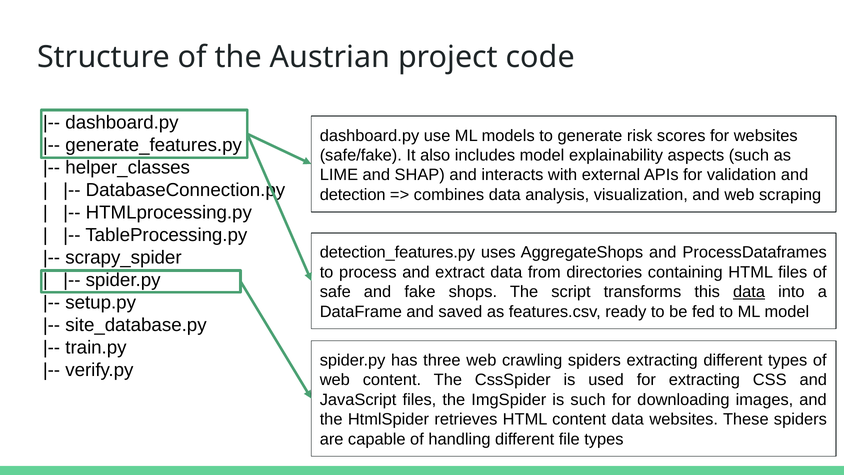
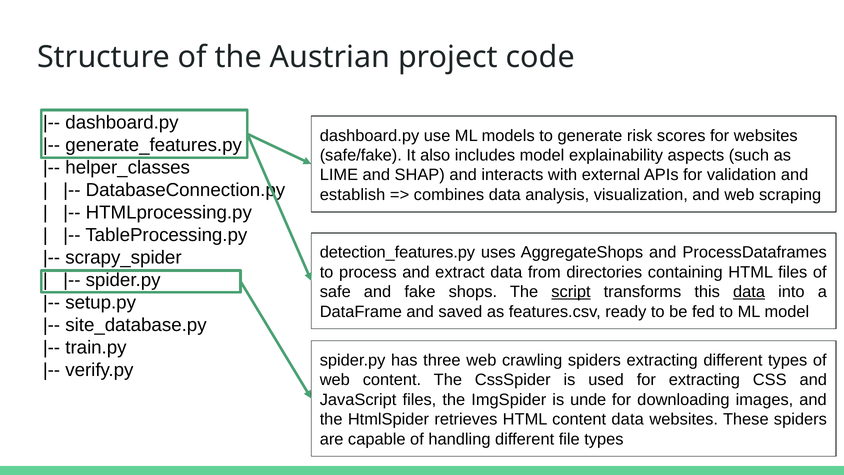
detection: detection -> establish (353, 195)
script underline: none -> present (571, 292)
is such: such -> unde (588, 399)
